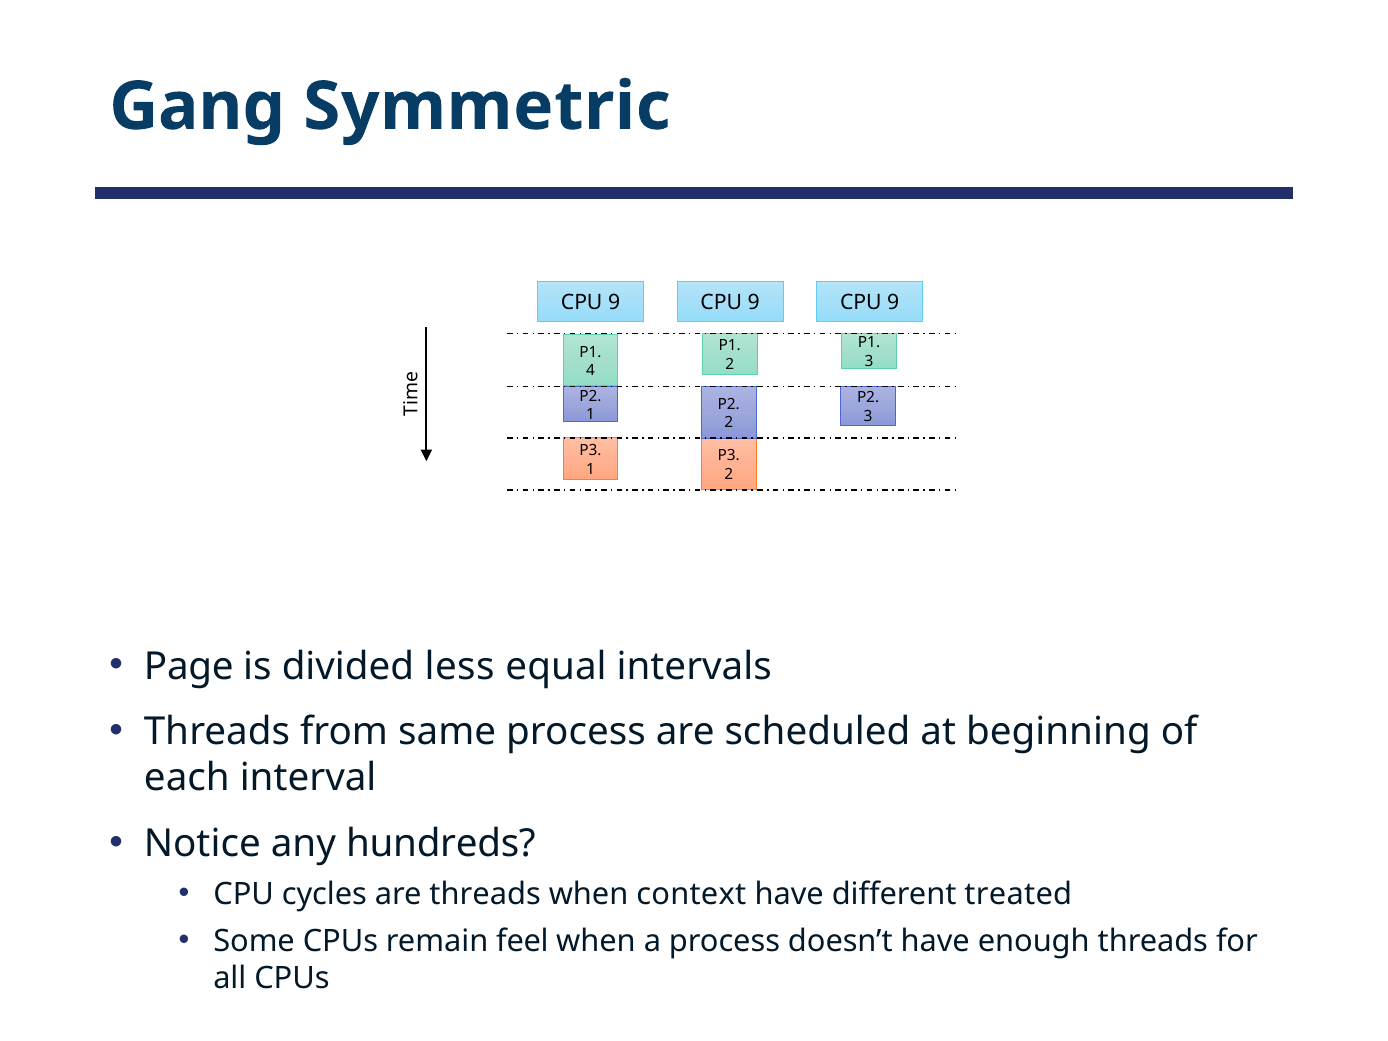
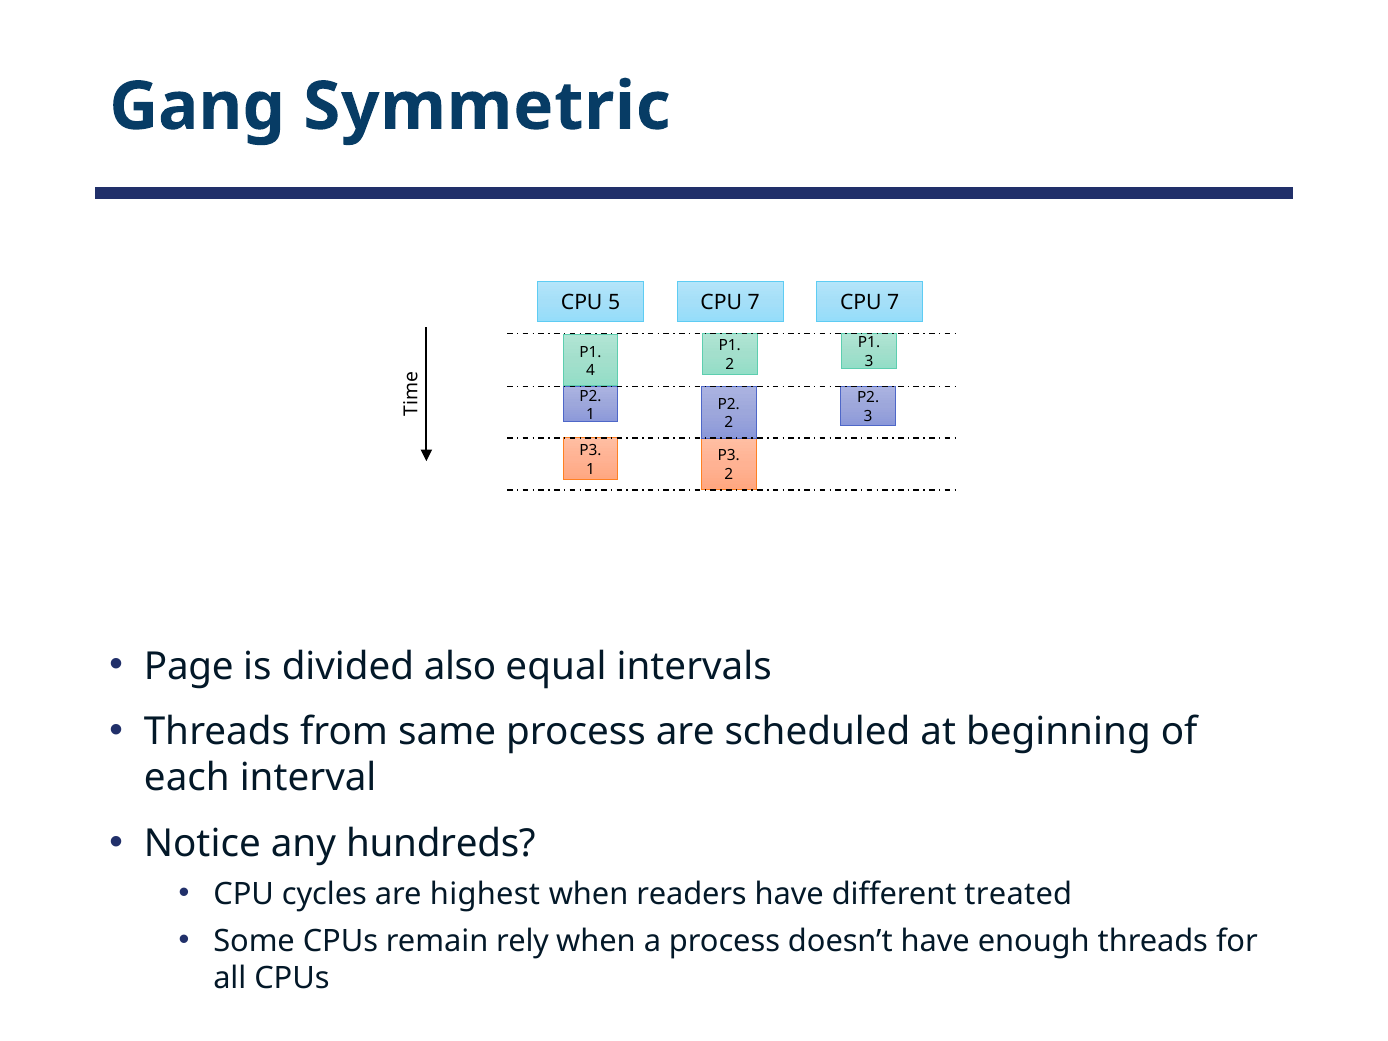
9: 9 -> 5 (614, 303)
9: 9 -> 7 (754, 303)
9: 9 -> 7 (893, 303)
less: less -> also (460, 666)
are threads: threads -> highest (485, 895)
context: context -> readers (691, 895)
feel: feel -> rely (522, 941)
